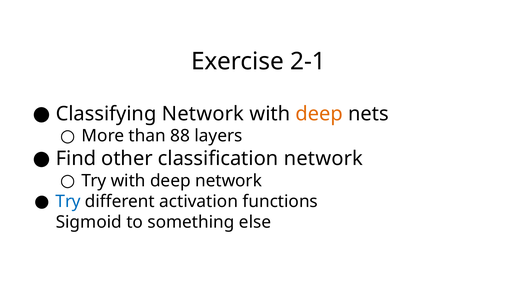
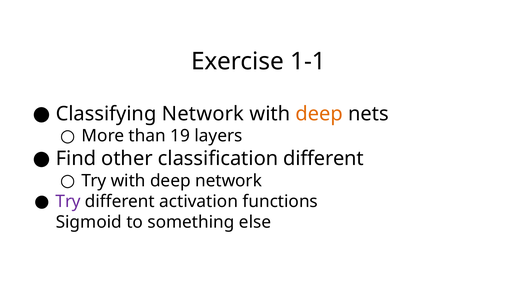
2-1: 2-1 -> 1-1 (308, 61)
88: 88 -> 19 (180, 136)
classification network: network -> different (324, 158)
Try colour: blue -> purple (68, 201)
